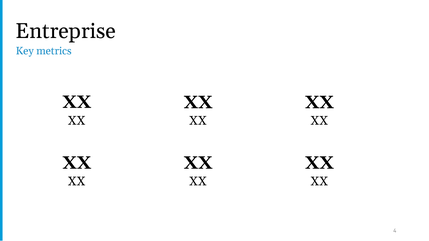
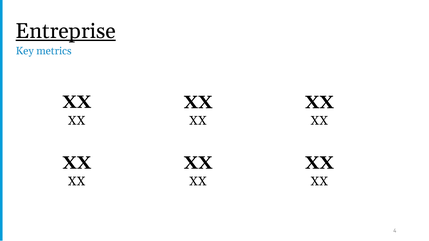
Entreprise underline: none -> present (66, 31)
